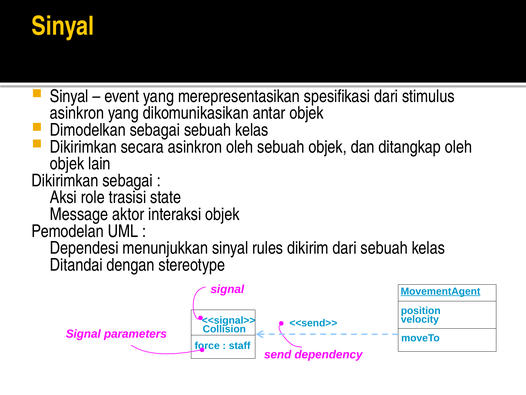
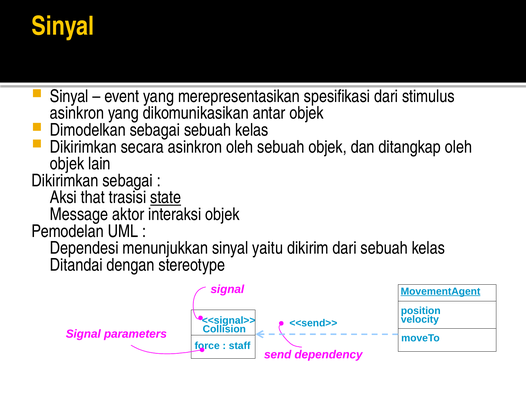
role: role -> that (93, 197)
state underline: none -> present (166, 197)
rules: rules -> yaitu (268, 248)
